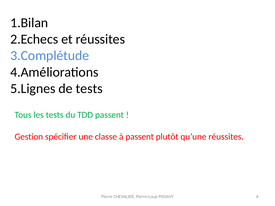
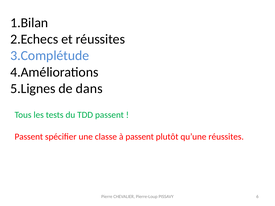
de tests: tests -> dans (89, 89)
Gestion: Gestion -> Passent (29, 137)
